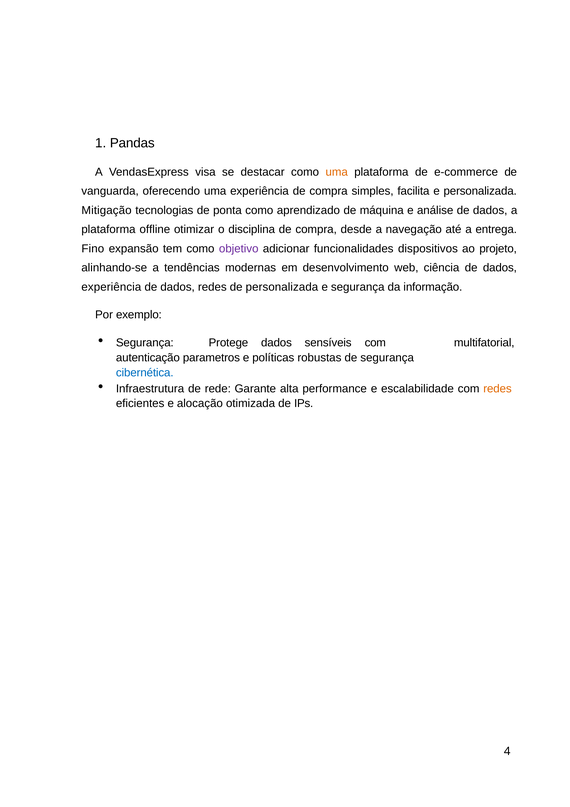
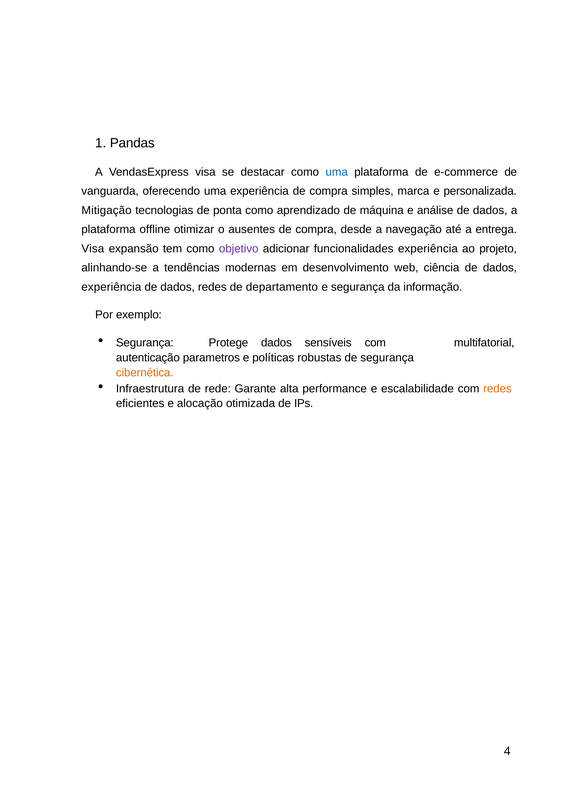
uma colour: orange -> blue (337, 172)
facilita: facilita -> marca (413, 191)
disciplina: disciplina -> ausentes (252, 229)
Fino: Fino -> Visa (93, 249)
funcionalidades dispositivos: dispositivos -> experiência (428, 249)
de personalizada: personalizada -> departamento (282, 287)
cibernética colour: blue -> orange (145, 373)
